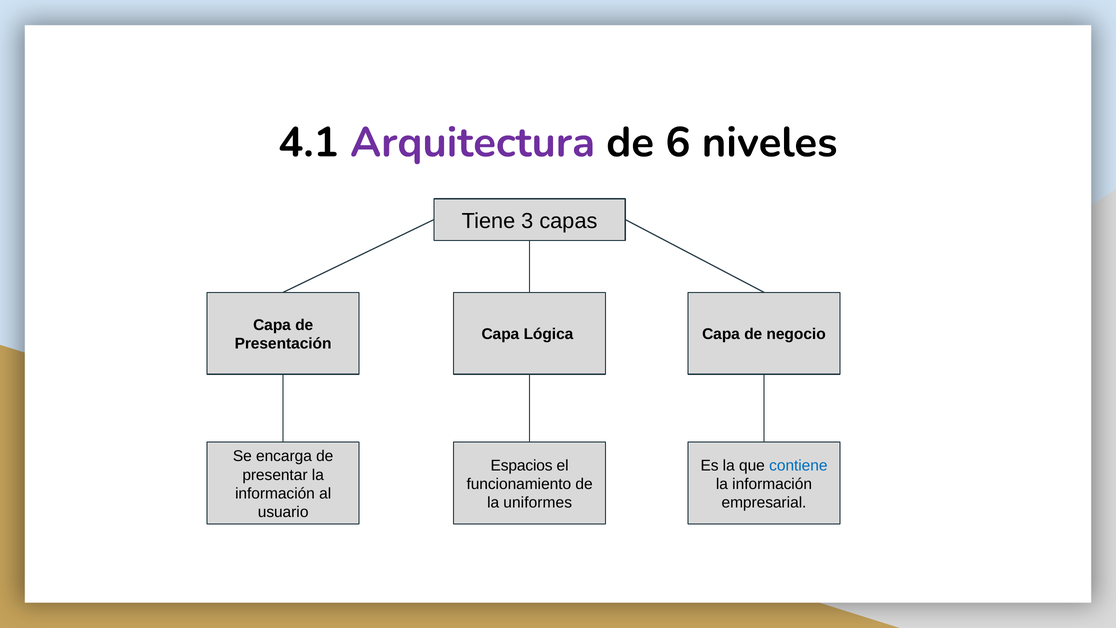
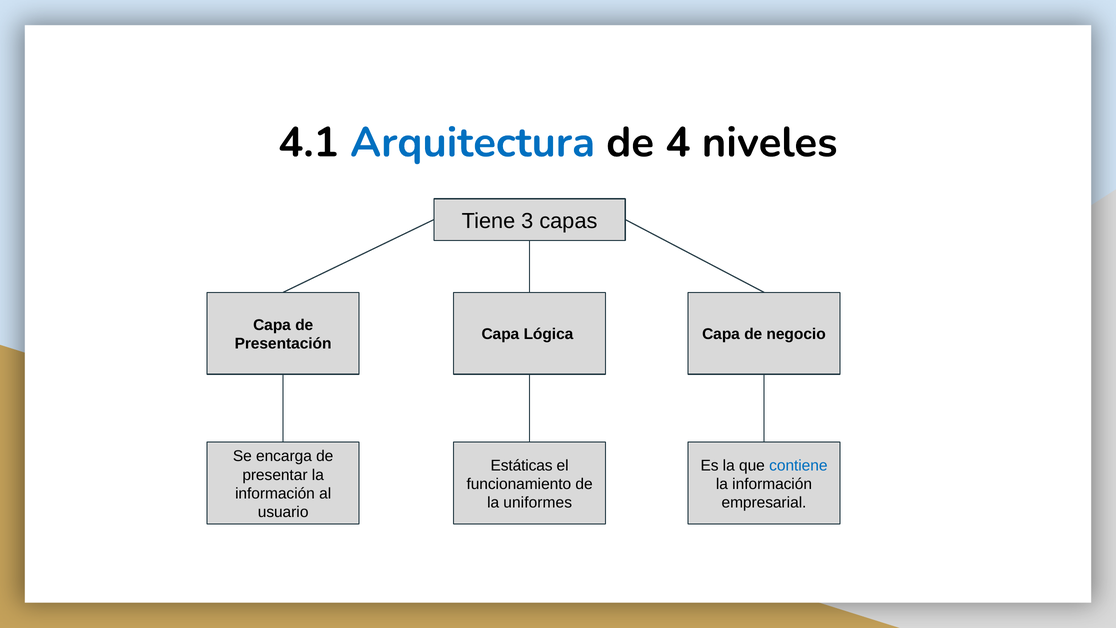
Arquitectura colour: purple -> blue (473, 142)
6: 6 -> 4 (678, 142)
Espacios: Espacios -> Estáticas (522, 465)
